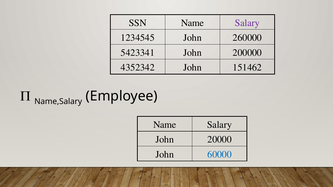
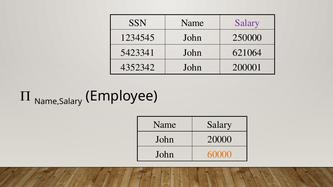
260000: 260000 -> 250000 (247, 38)
200000: 200000 -> 621064 (247, 53)
151462: 151462 -> 200001 (247, 68)
60000 colour: blue -> orange (220, 155)
